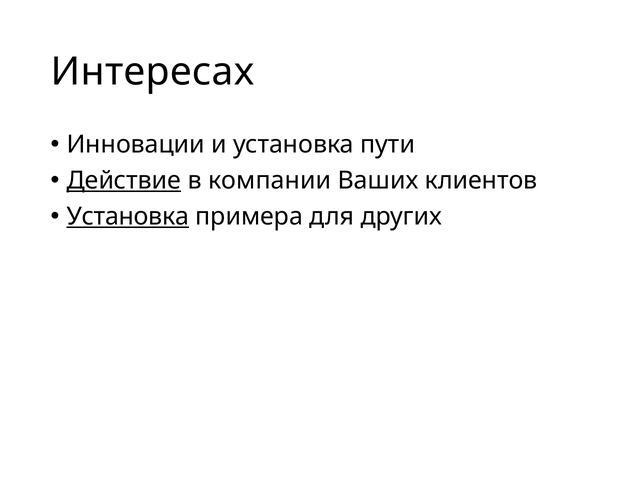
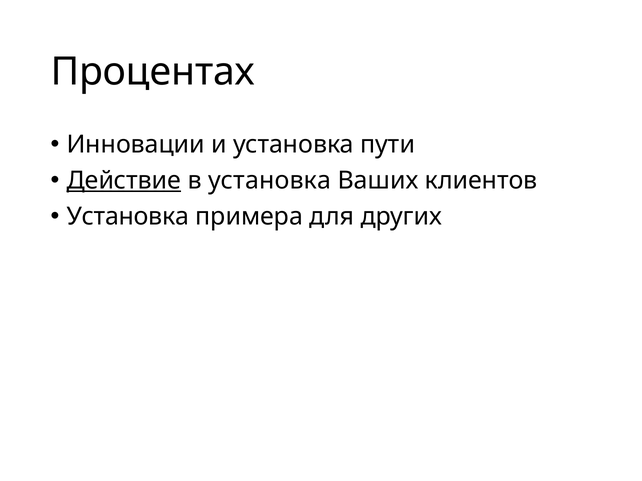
Интересах: Интересах -> Процентах (153, 72)
в компании: компании -> установка (270, 181)
Установка underline: present -> none (128, 217)
